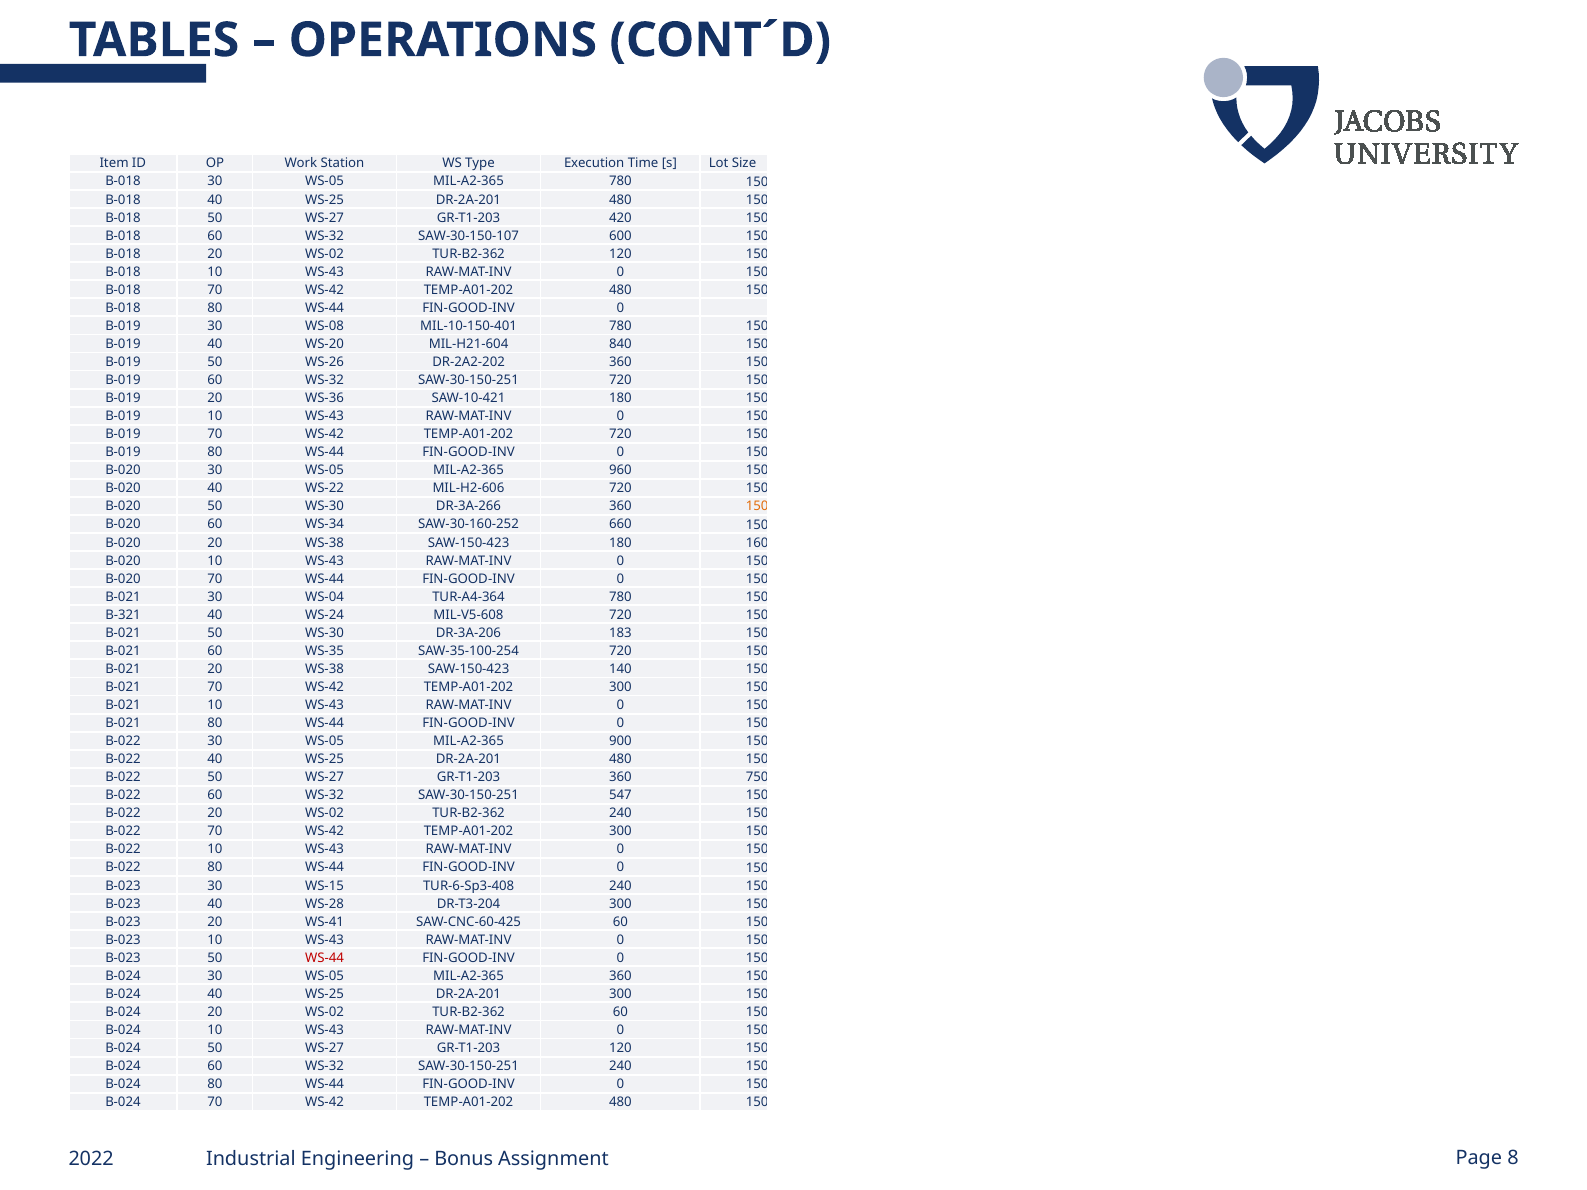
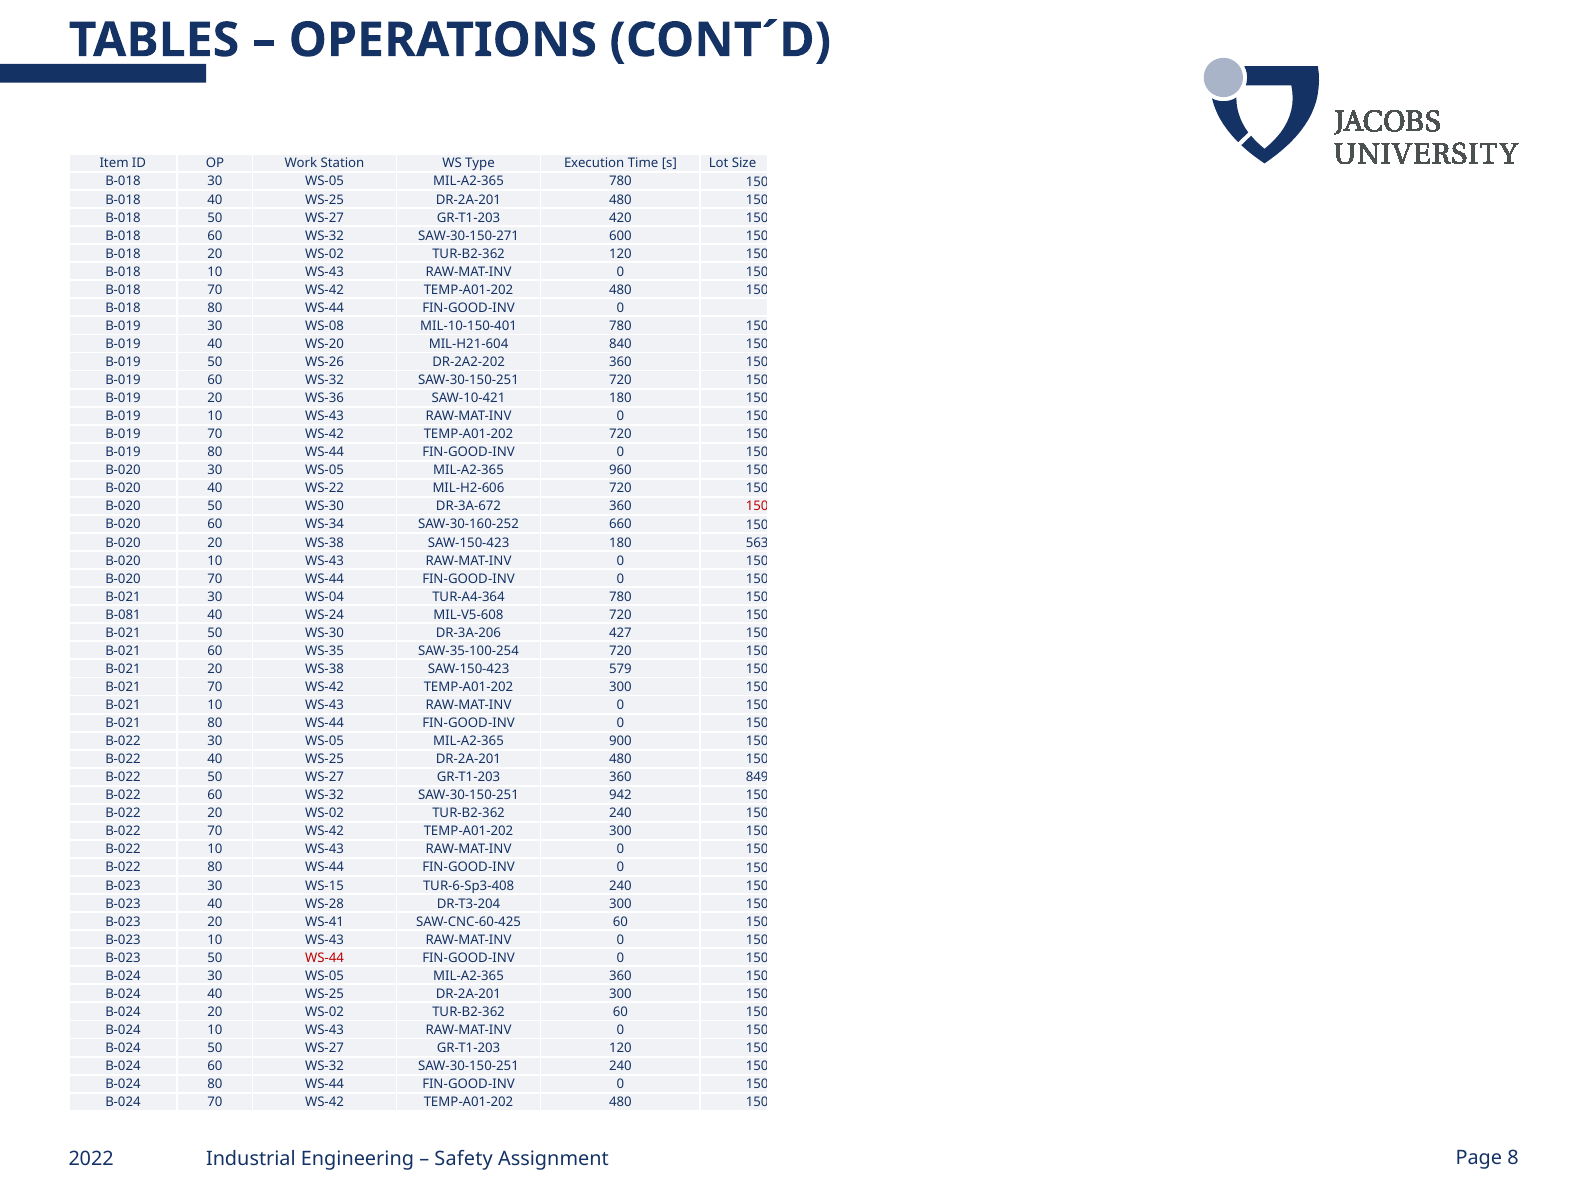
SAW-30-150-107: SAW-30-150-107 -> SAW-30-150-271 (469, 236)
DR-3A-266: DR-3A-266 -> DR-3A-672 (469, 507)
150 colour: orange -> red (757, 507)
160: 160 -> 563 (757, 543)
B-321: B-321 -> B-081 (123, 615)
183: 183 -> 427 (620, 633)
140: 140 -> 579 (620, 669)
750: 750 -> 849 (757, 778)
547: 547 -> 942 (620, 796)
Bonus: Bonus -> Safety (464, 1160)
